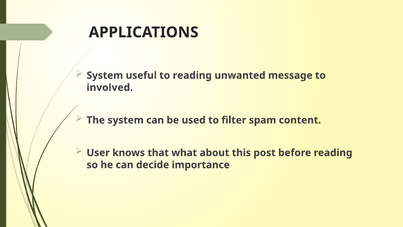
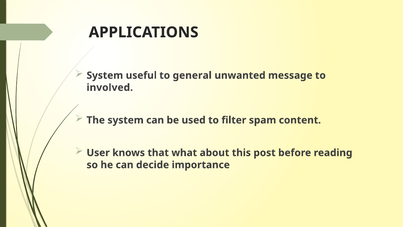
to reading: reading -> general (192, 75)
